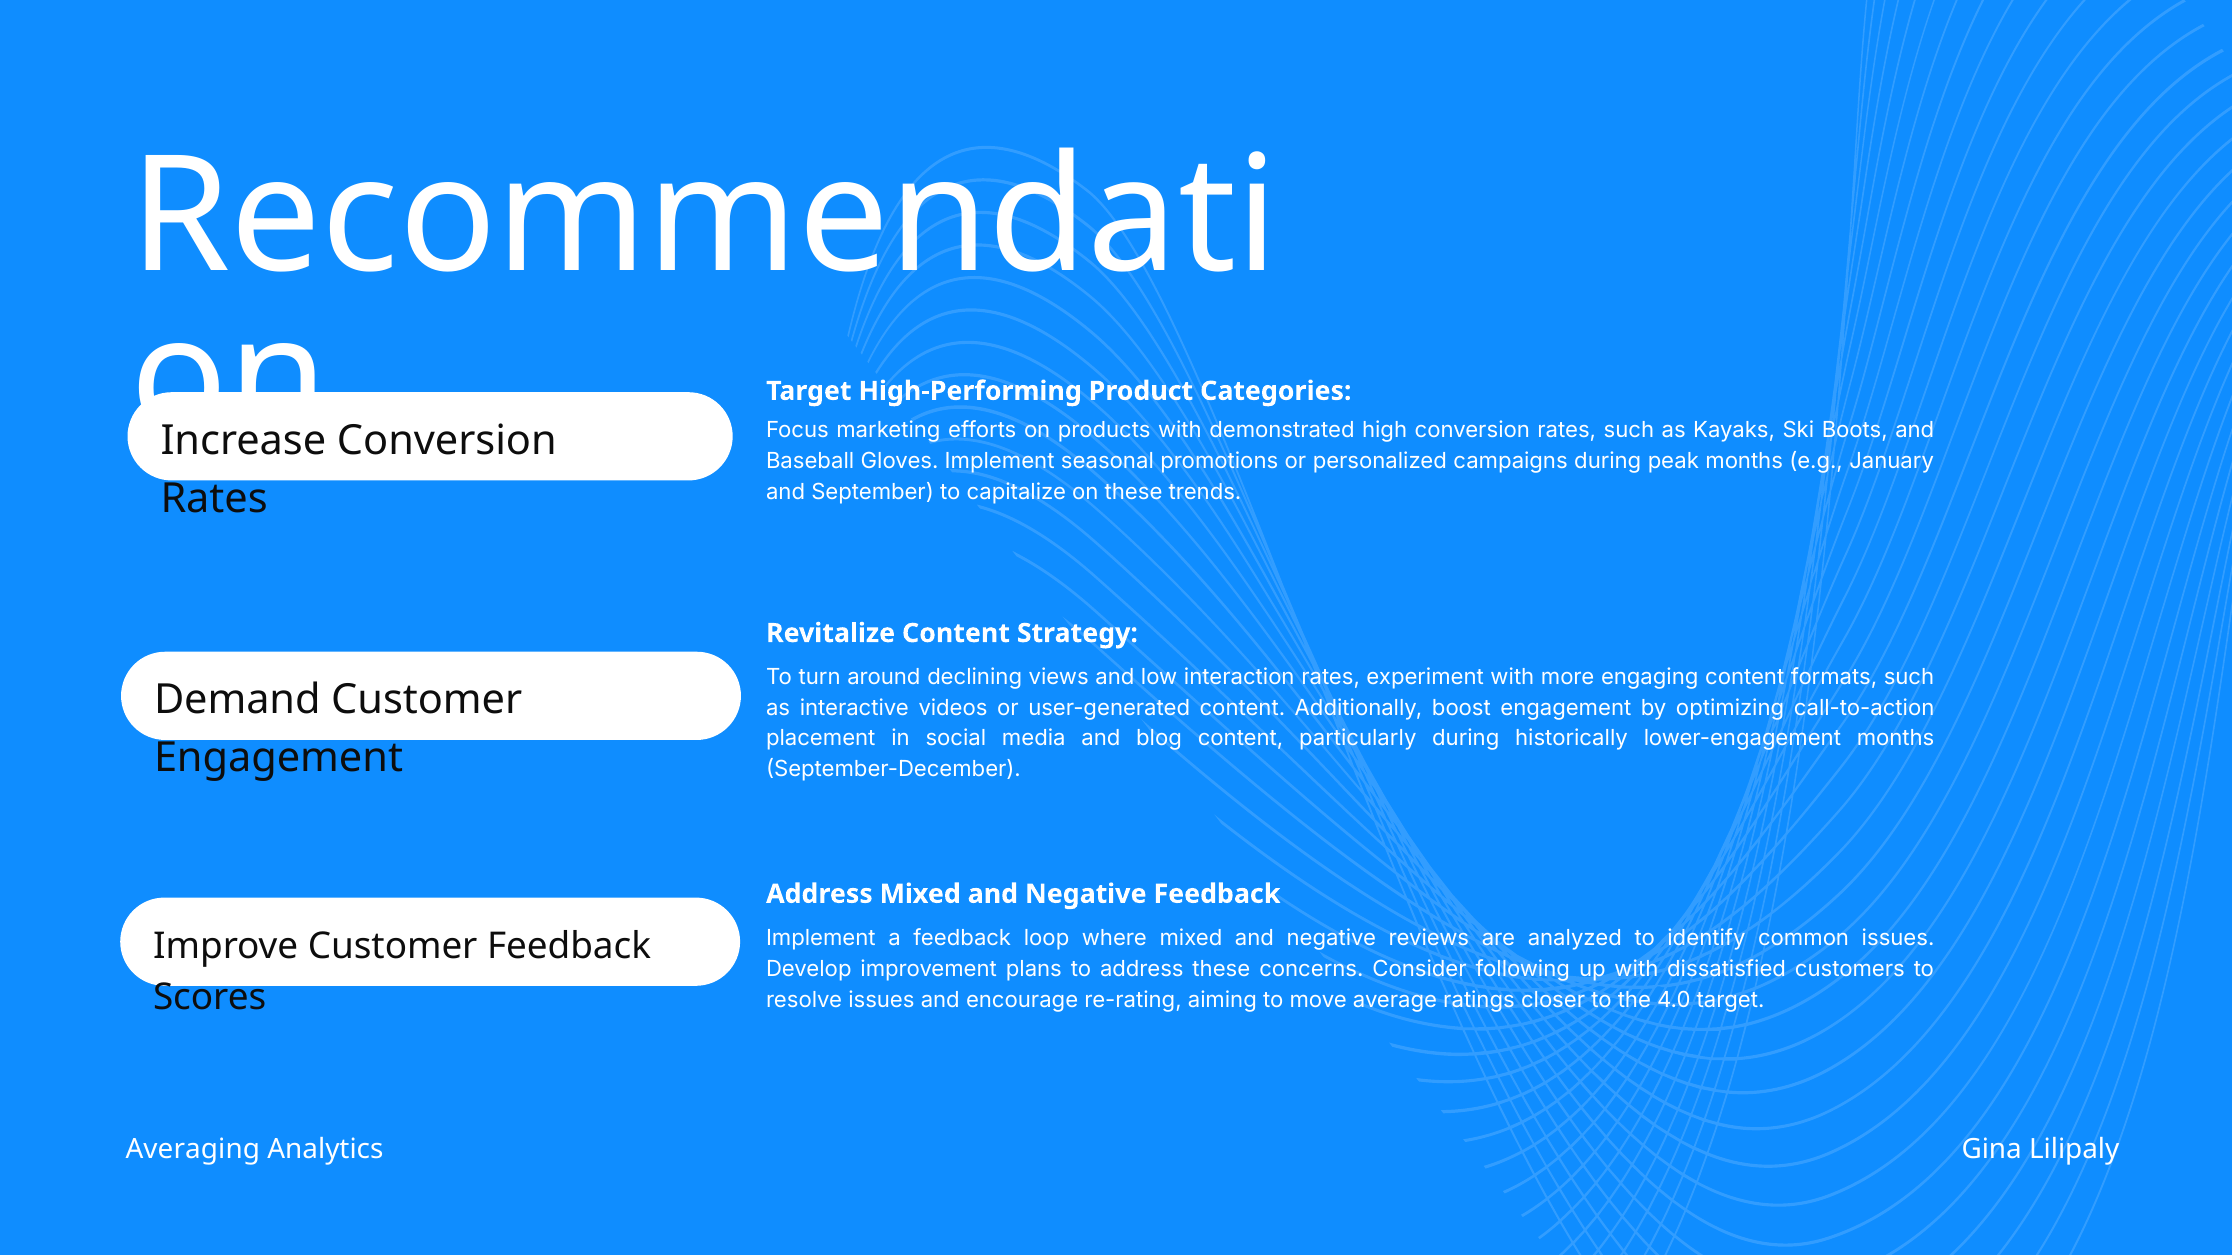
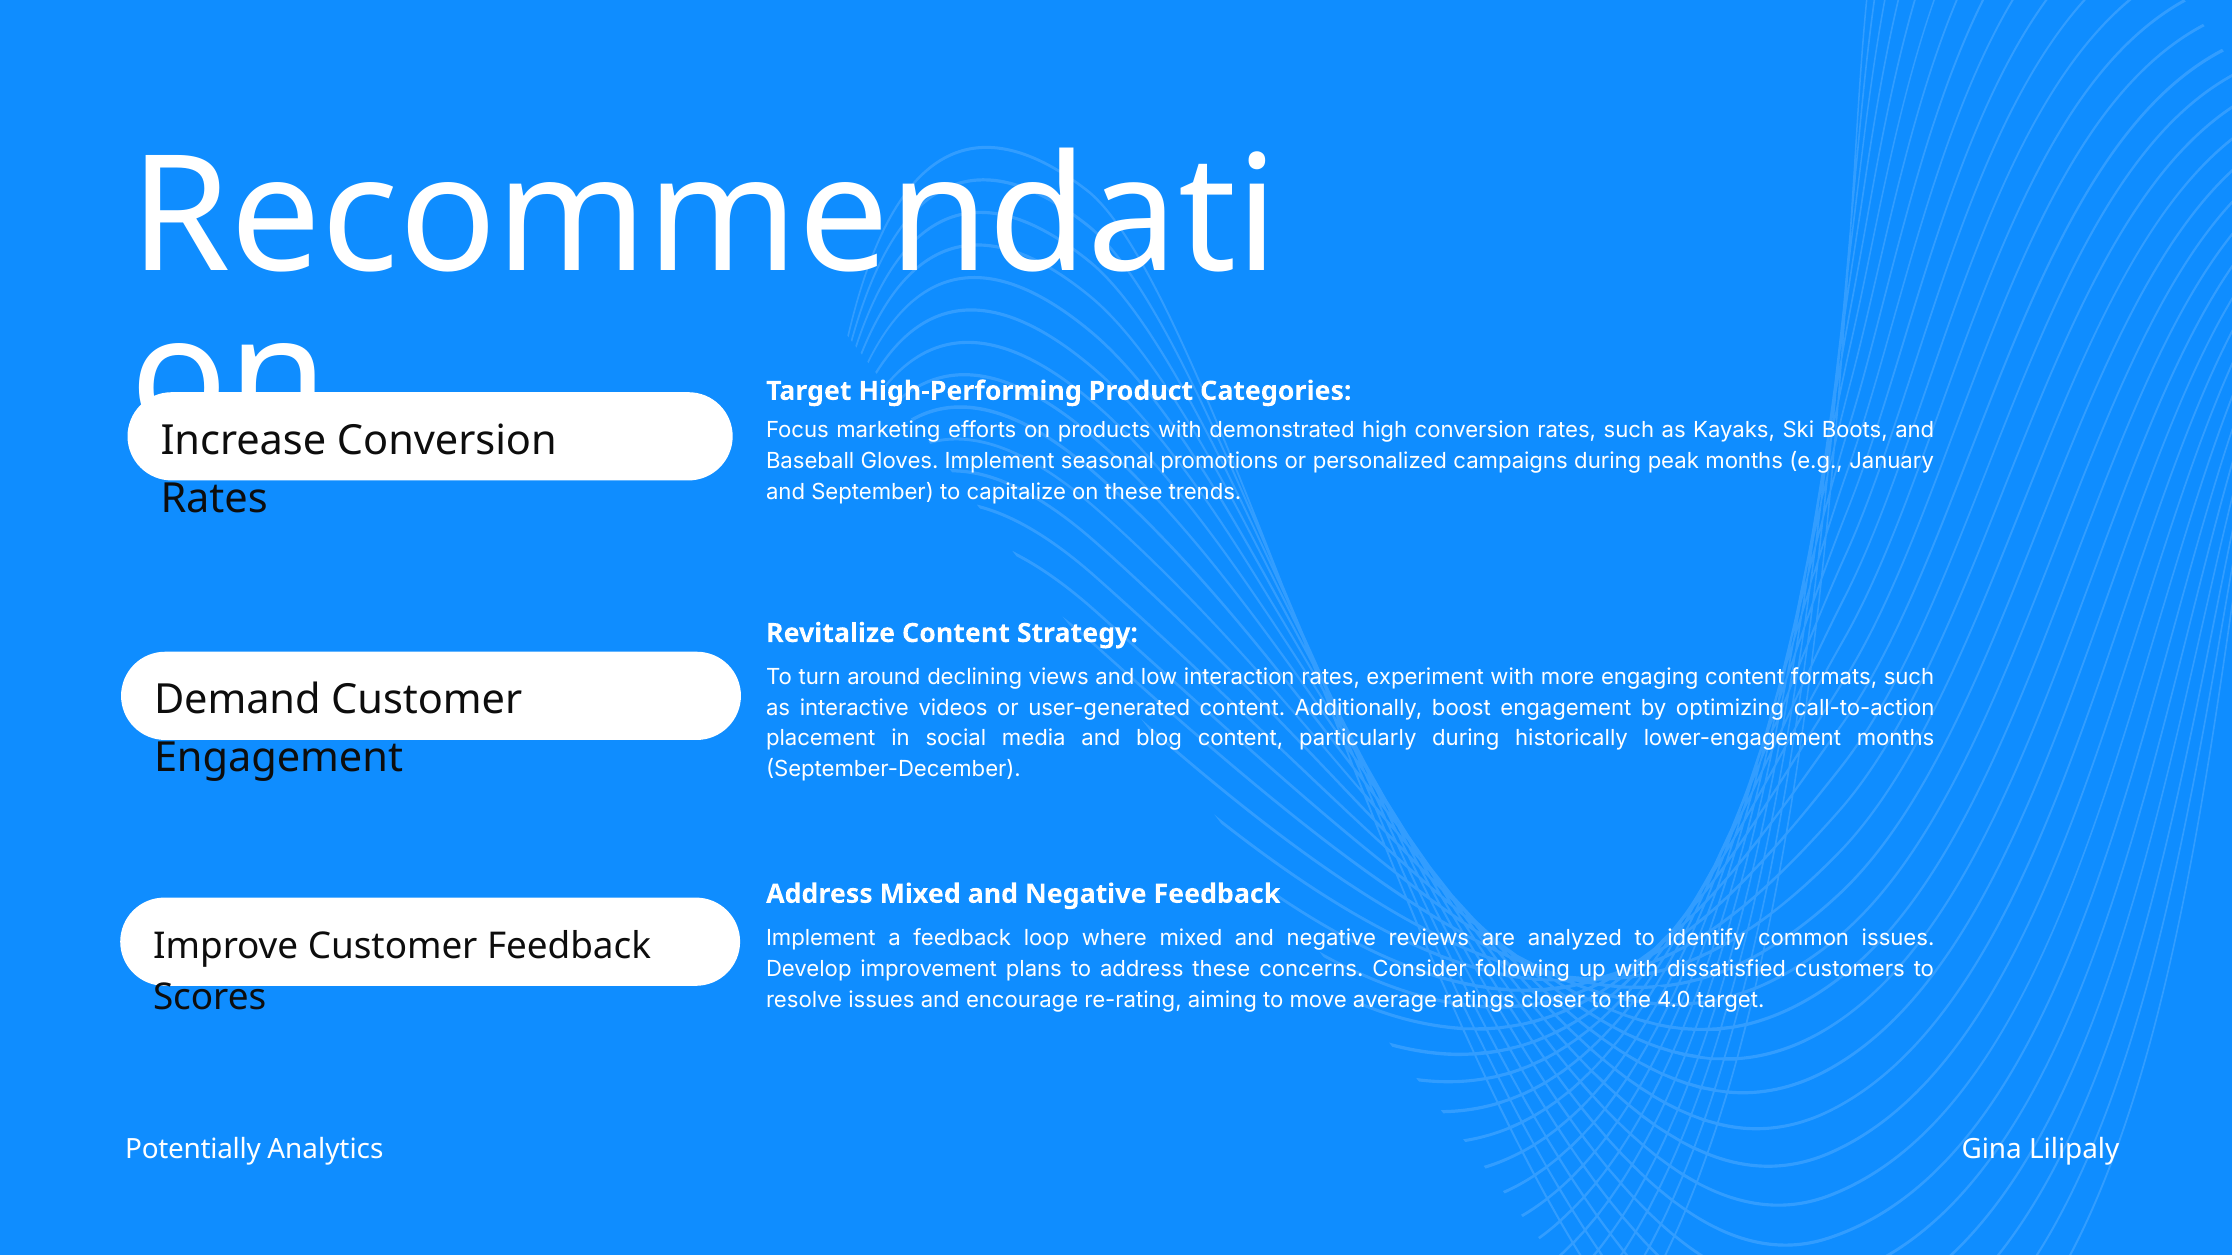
Averaging: Averaging -> Potentially (193, 1150)
